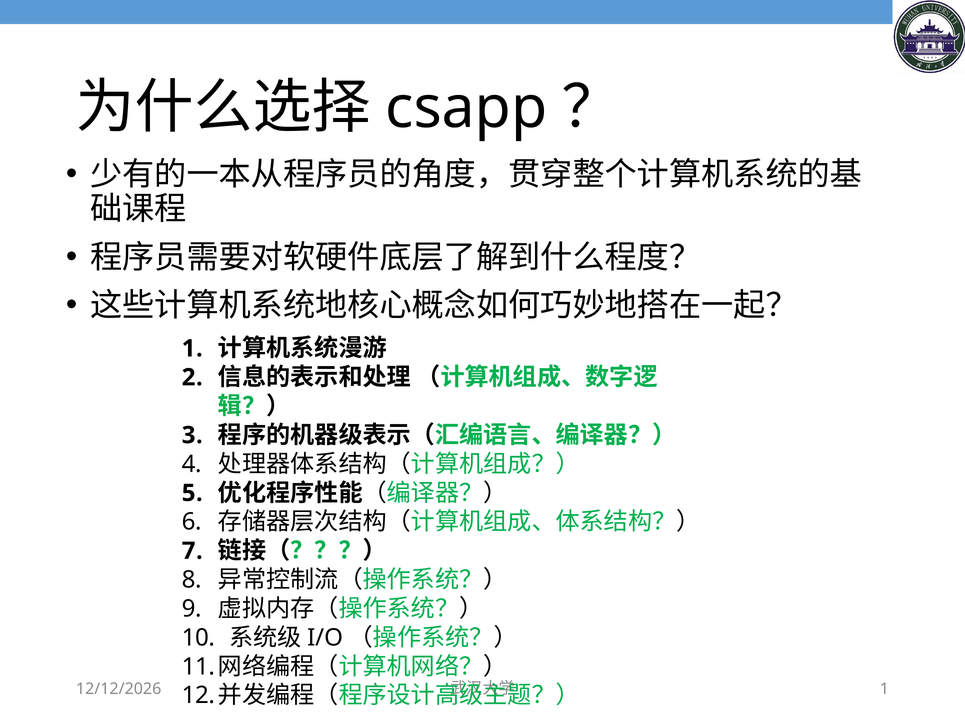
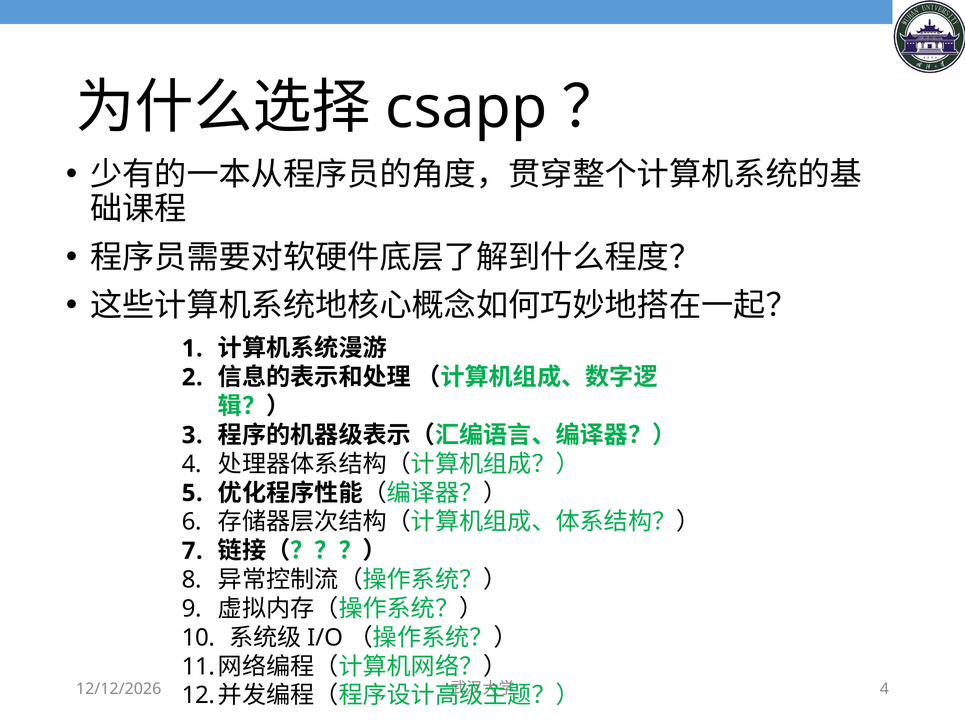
1: 1 -> 4 (884, 690)
